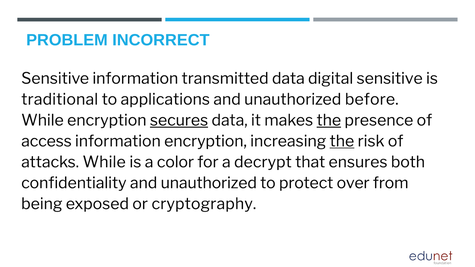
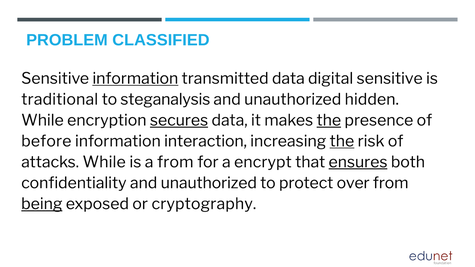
INCORRECT: INCORRECT -> CLASSIFIED (161, 40)
information underline: none -> present (135, 79)
applications: applications -> steganalysis (165, 99)
before: before -> hidden (372, 99)
access: access -> before (46, 141)
information encryption: encryption -> interaction (206, 141)
a color: color -> from (175, 162)
decrypt: decrypt -> encrypt (263, 162)
ensures underline: none -> present (358, 162)
being underline: none -> present (42, 204)
